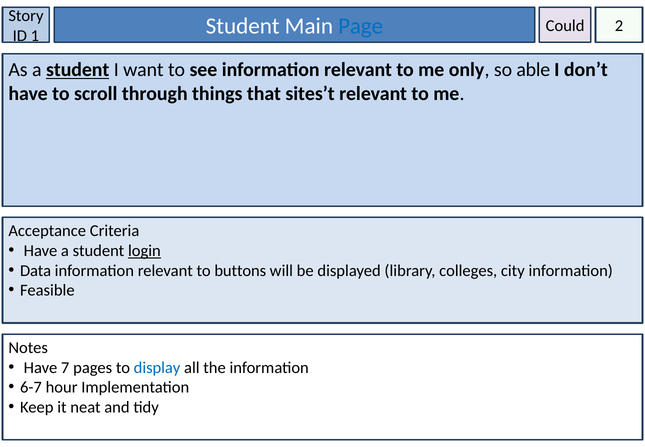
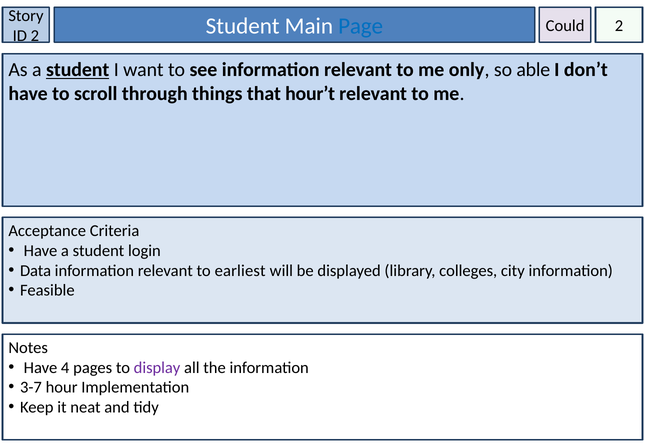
ID 1: 1 -> 2 (35, 36)
sites’t: sites’t -> hour’t (310, 94)
login underline: present -> none (144, 250)
buttons: buttons -> earliest (240, 270)
7: 7 -> 4 (65, 367)
display colour: blue -> purple (157, 367)
6-7: 6-7 -> 3-7 (31, 387)
